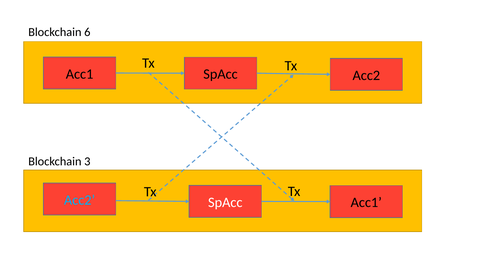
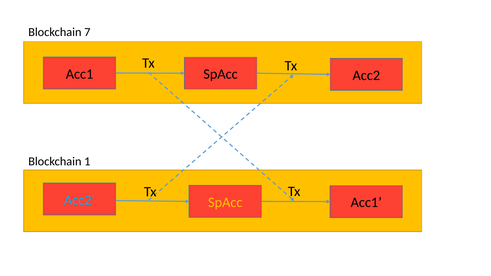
6: 6 -> 7 (87, 32)
3: 3 -> 1 (87, 161)
SpAcc colour: white -> yellow (225, 203)
